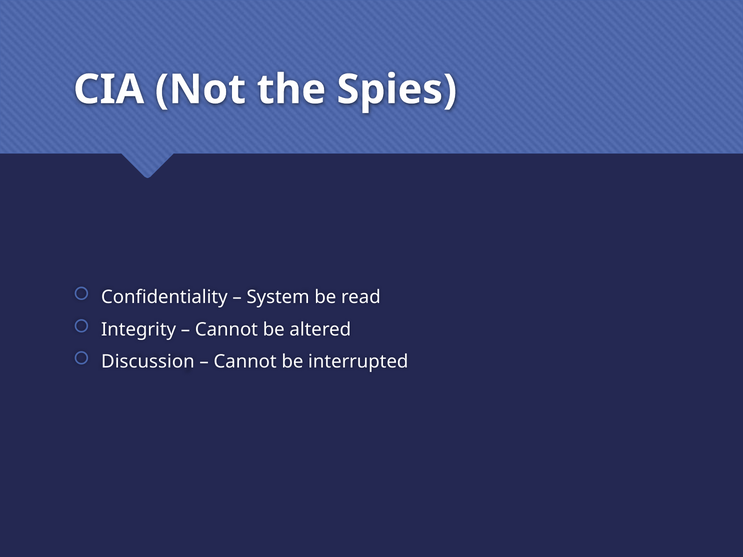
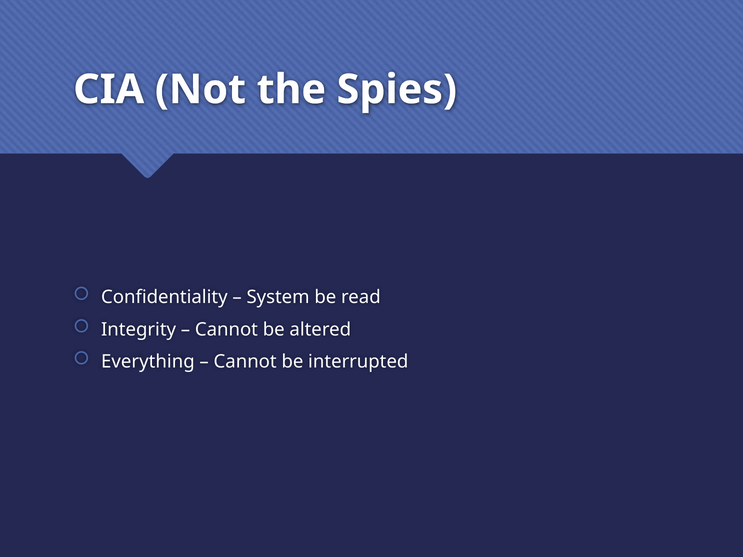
Discussion: Discussion -> Everything (148, 362)
